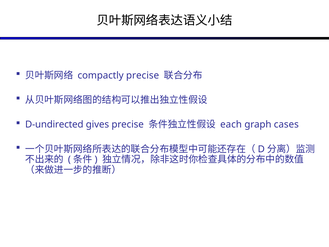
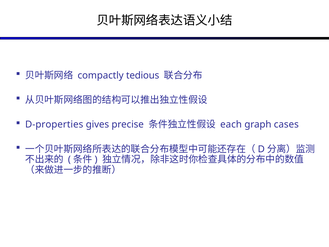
compactly precise: precise -> tedious (143, 75)
D-undirected: D-undirected -> D-properties (54, 124)
